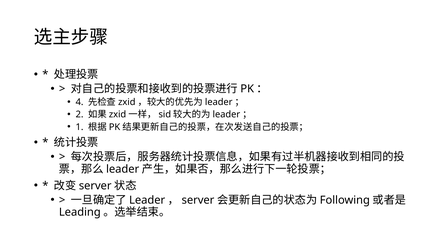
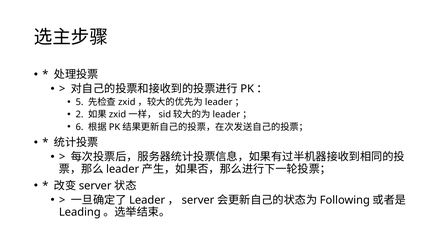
4: 4 -> 5 (80, 102)
1: 1 -> 6 (80, 127)
